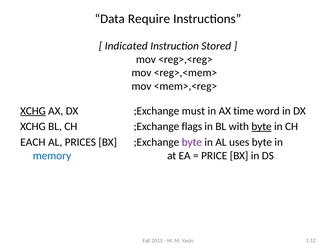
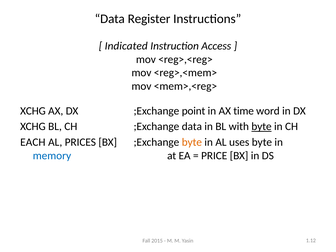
Require: Require -> Register (149, 19)
Stored: Stored -> Access (216, 46)
XCHG underline: present -> none (33, 111)
must: must -> point (194, 111)
;Exchange flags: flags -> data (192, 127)
byte colour: purple -> orange (192, 142)
